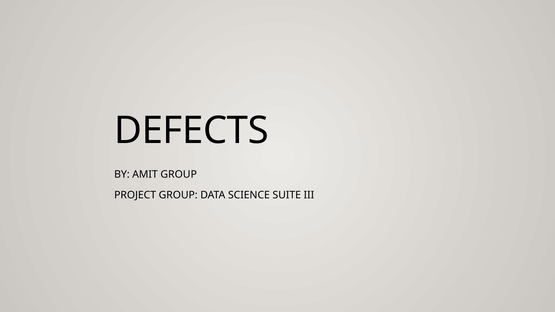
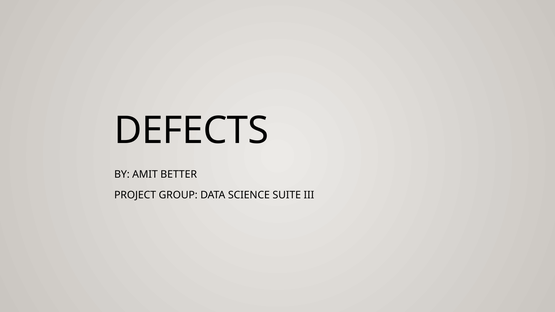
AMIT GROUP: GROUP -> BETTER (179, 174)
